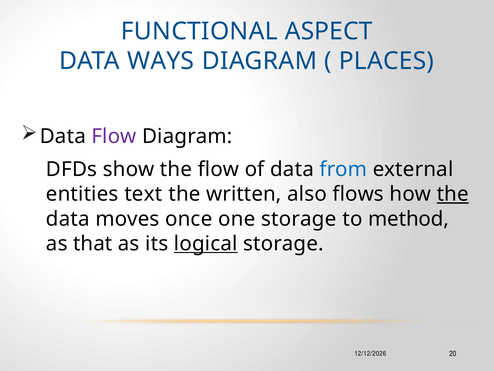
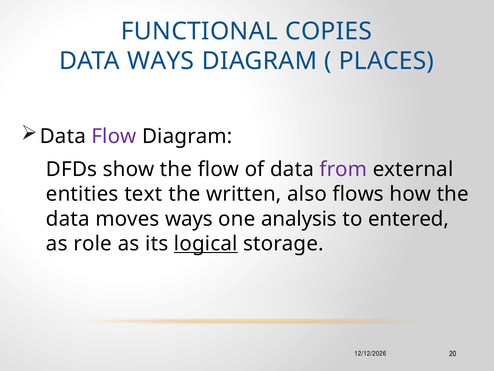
ASPECT: ASPECT -> COPIES (329, 31)
from colour: blue -> purple (343, 169)
the underline: present -> none (453, 194)
moves once: once -> ways (189, 219)
one storage: storage -> analysis (299, 219)
method: method -> entered (409, 219)
that: that -> role (93, 243)
